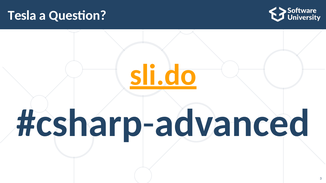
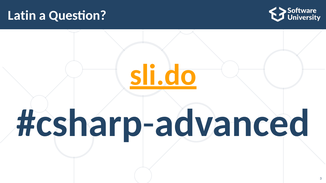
Tesla: Tesla -> Latin (22, 15)
